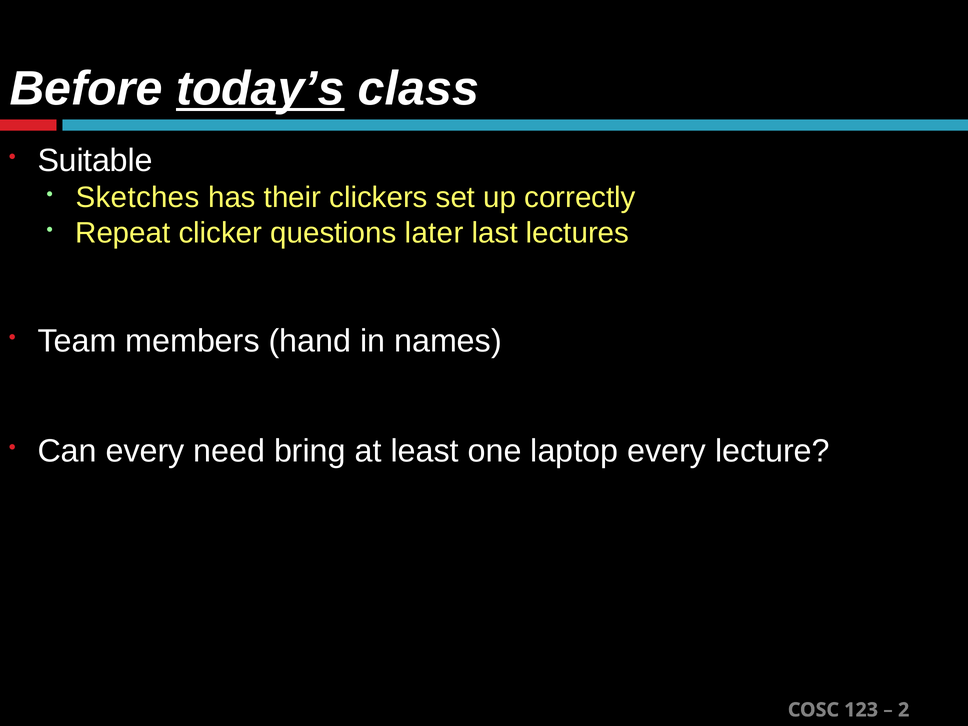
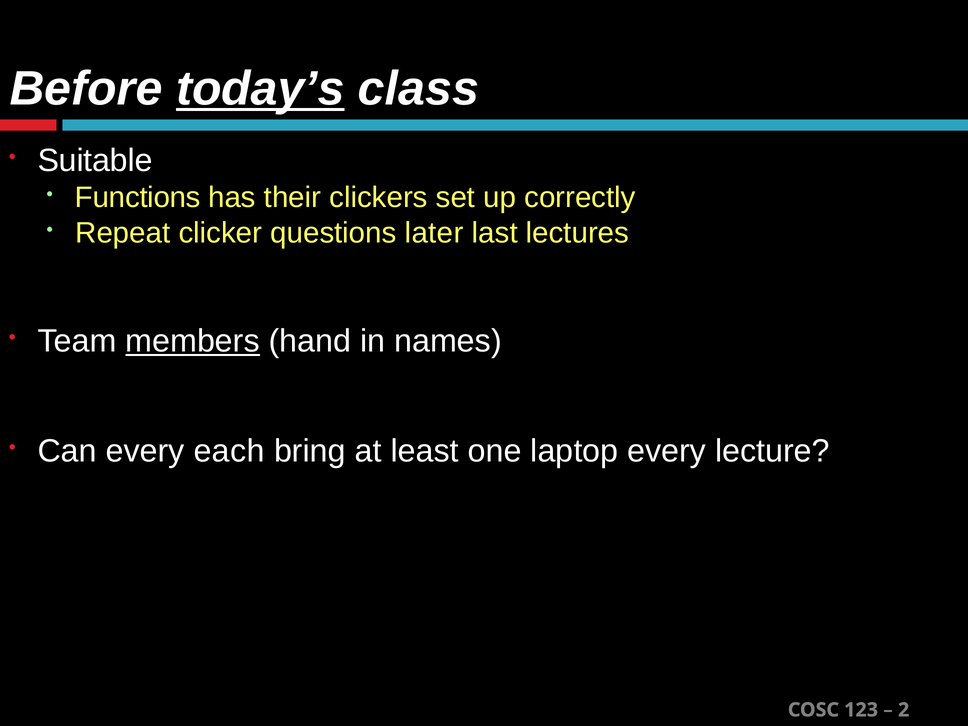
Sketches: Sketches -> Functions (138, 198)
members underline: none -> present (193, 341)
need: need -> each (229, 451)
